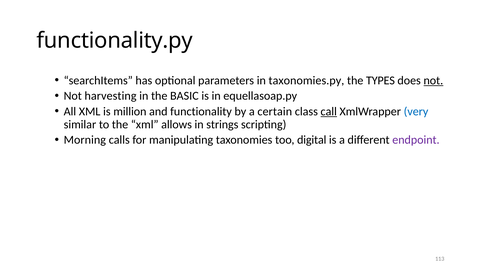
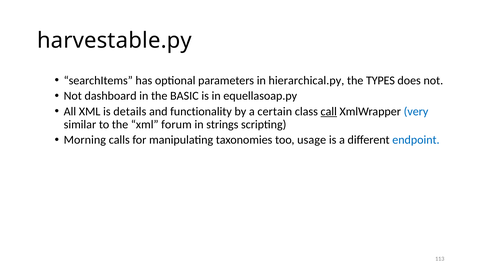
functionality.py: functionality.py -> harvestable.py (114, 40)
taxonomies.py: taxonomies.py -> hierarchical.py (306, 80)
not underline: present -> none (433, 80)
harvesting: harvesting -> dashboard (111, 96)
million: million -> details (130, 111)
allows: allows -> forum (176, 124)
digital: digital -> usage (312, 140)
endpoint colour: purple -> blue (416, 140)
